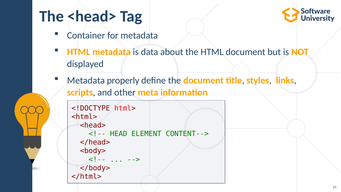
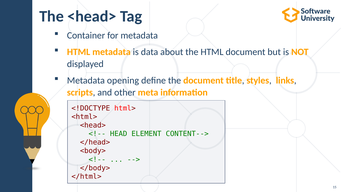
properly: properly -> opening (123, 80)
